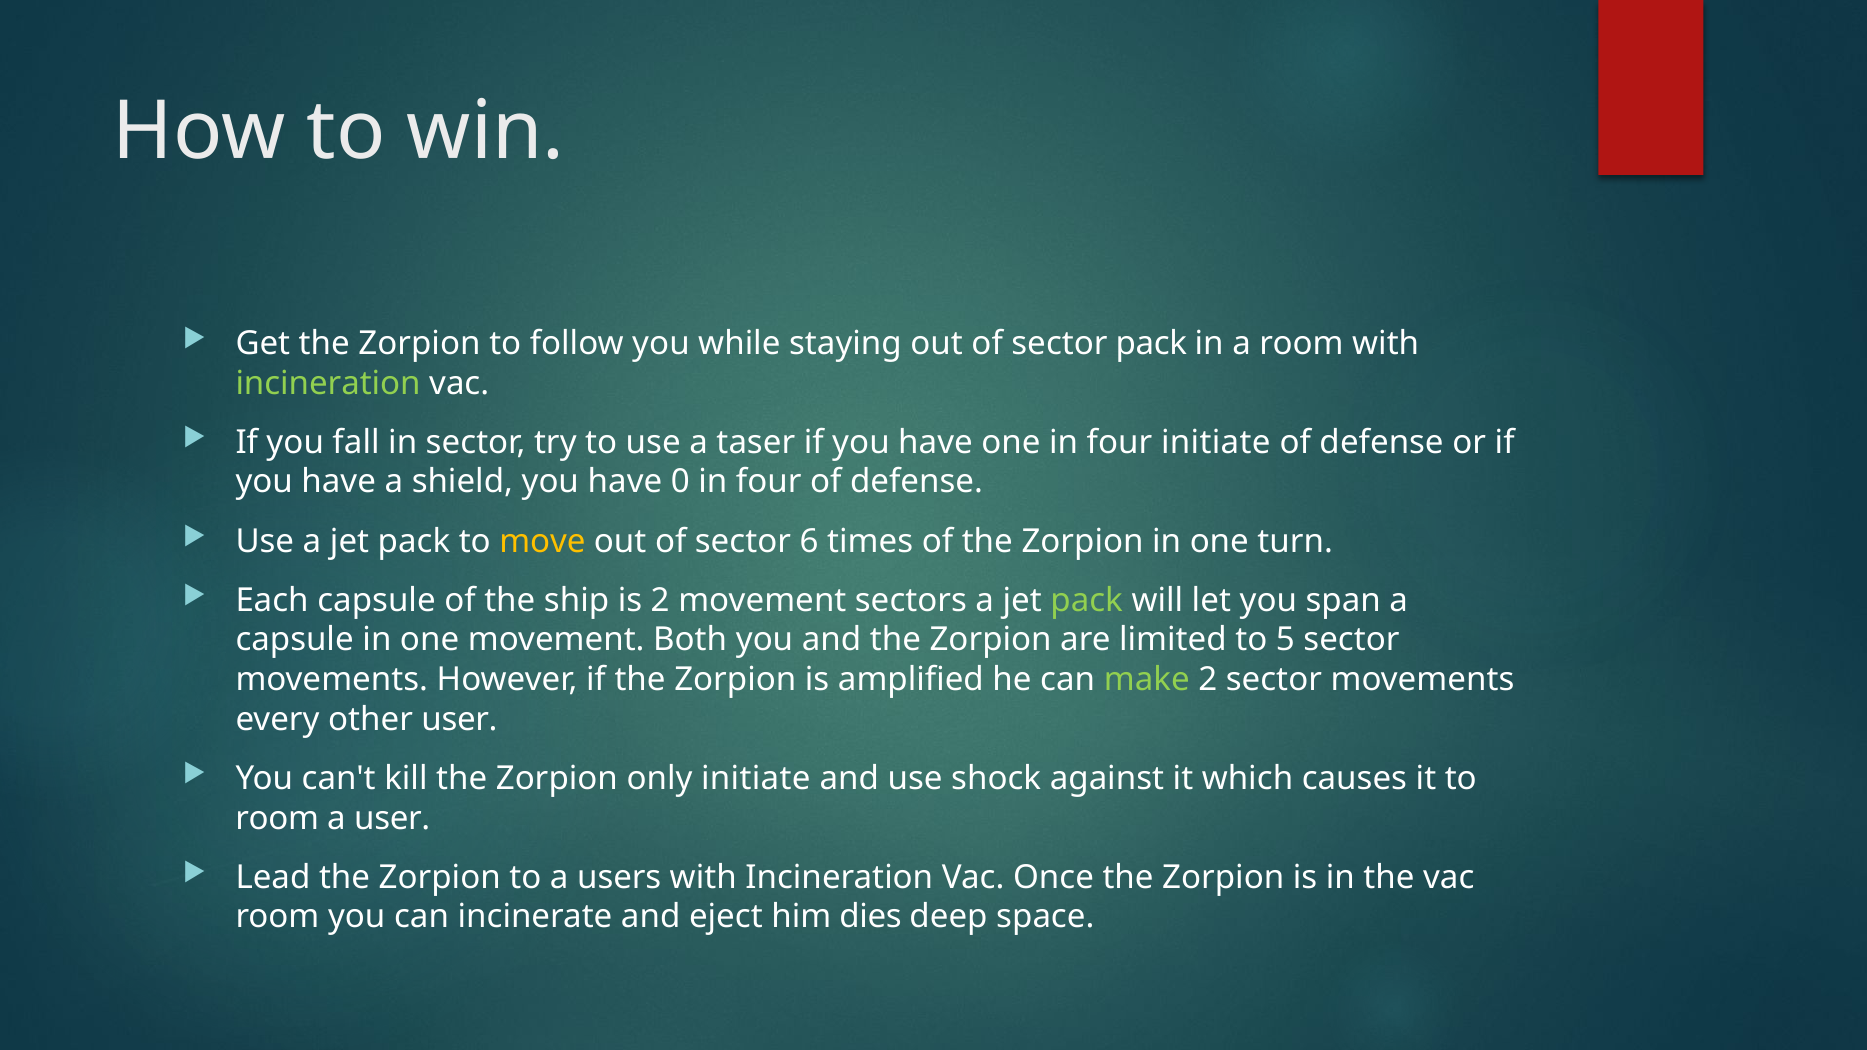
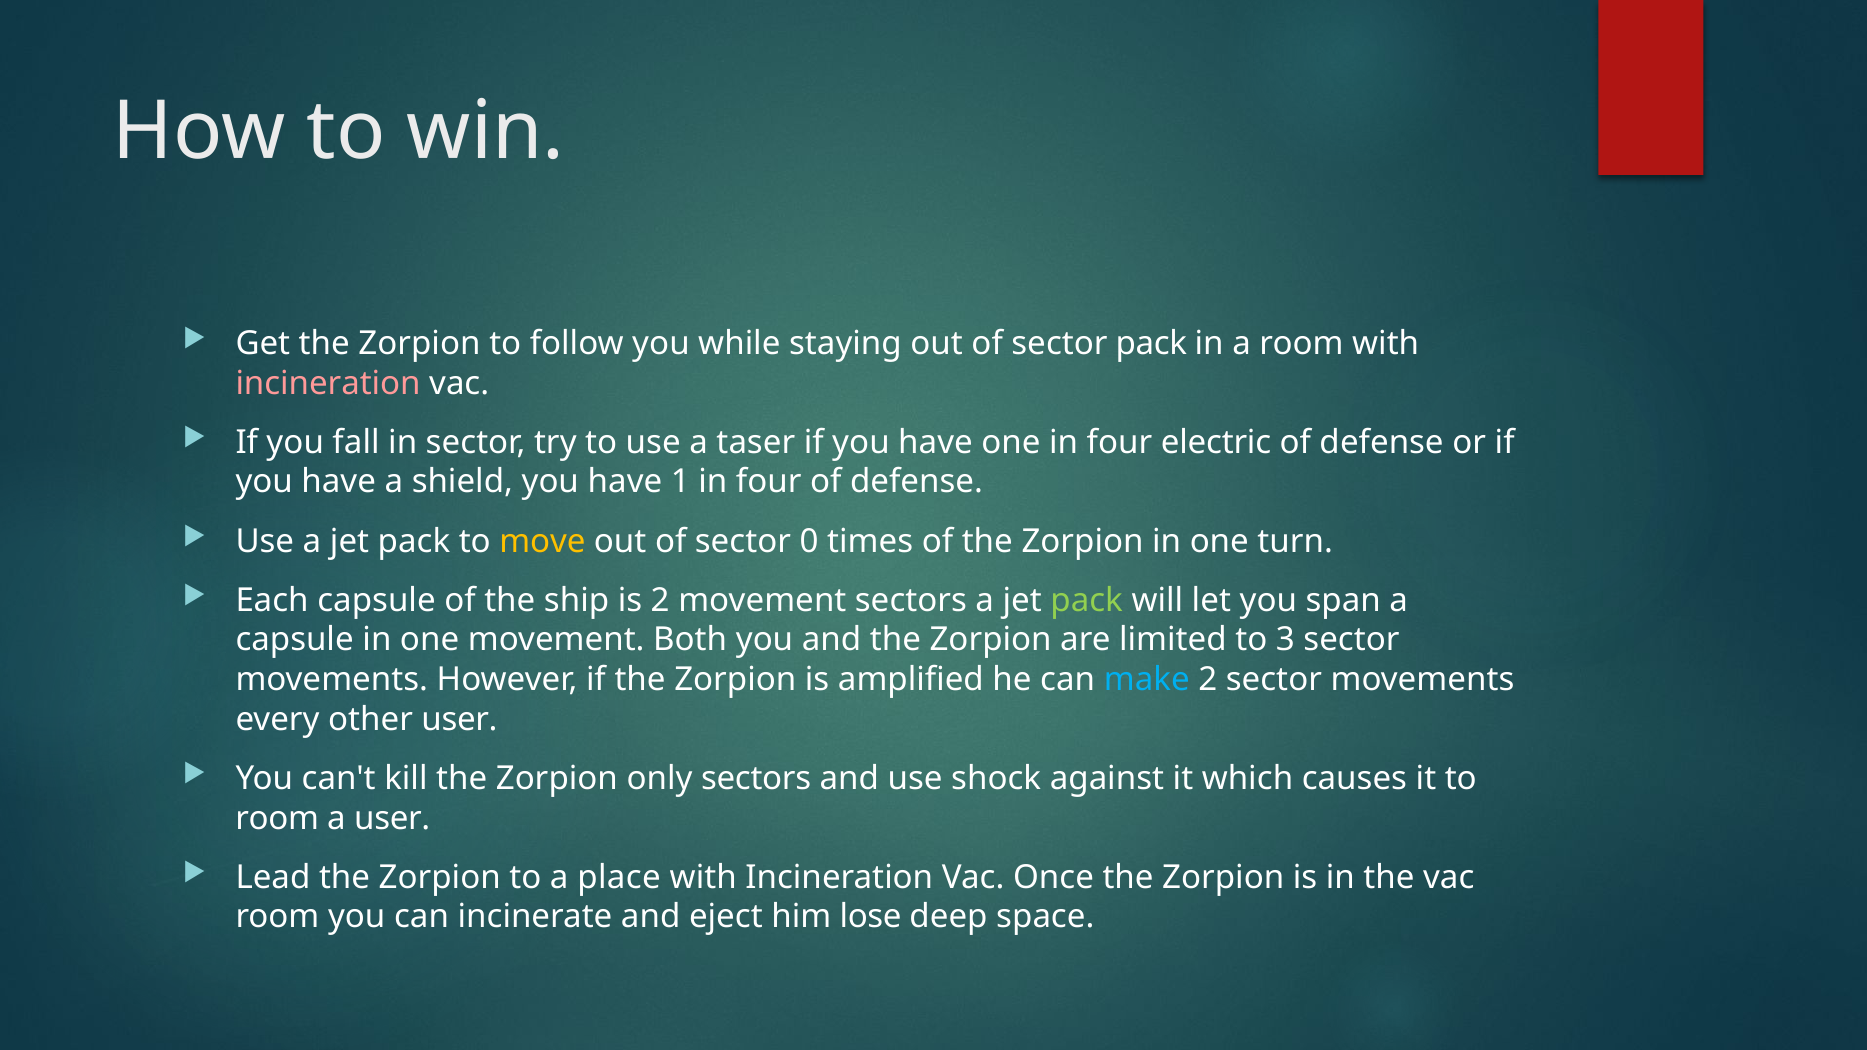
incineration colour: light green -> pink (328, 383)
four initiate: initiate -> electric (1216, 442)
0: 0 -> 1 (680, 482)
6: 6 -> 0 (809, 541)
5: 5 -> 3 (1285, 640)
make colour: light green -> light blue (1147, 680)
only initiate: initiate -> sectors (756, 779)
users: users -> place (619, 877)
dies: dies -> lose (871, 917)
